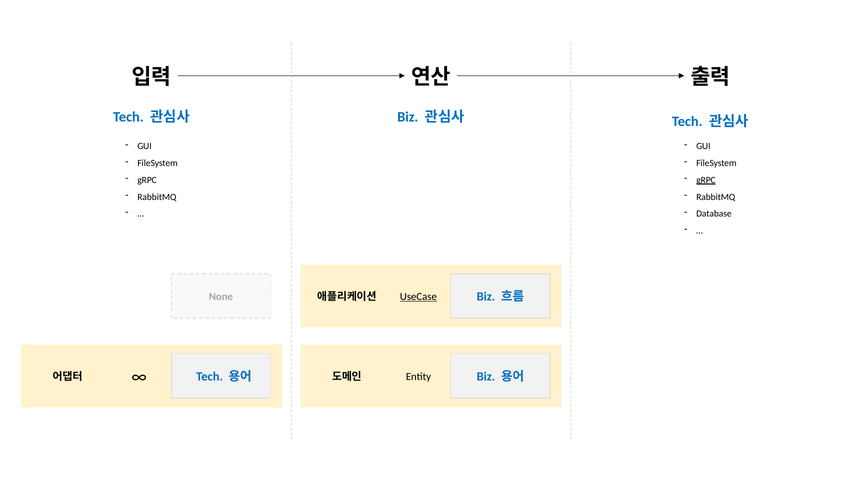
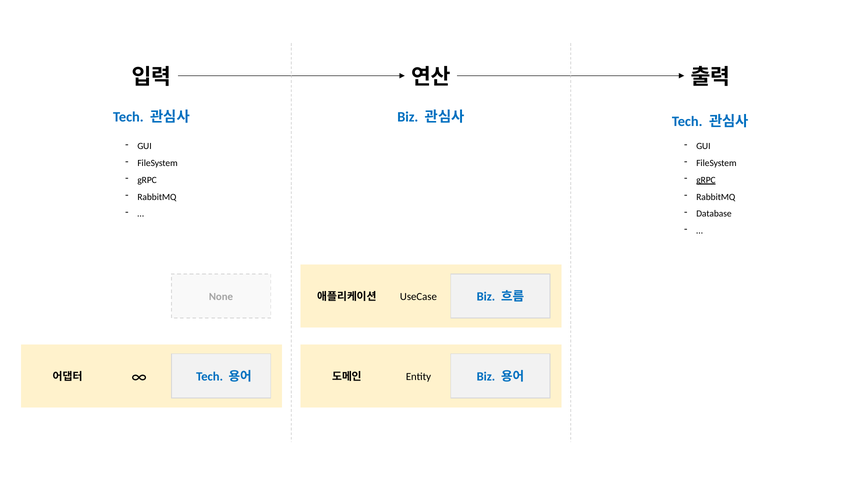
UseCase underline: present -> none (418, 297)
